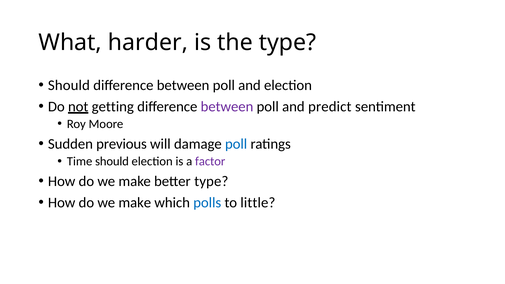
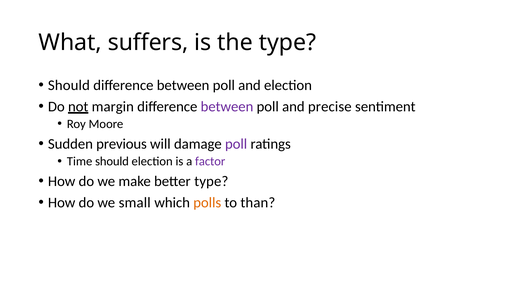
harder: harder -> suffers (148, 42)
getting: getting -> margin (113, 107)
predict: predict -> precise (330, 107)
poll colour: blue -> purple (236, 144)
make: make -> small (135, 203)
polls colour: blue -> orange (207, 203)
little: little -> than (258, 203)
